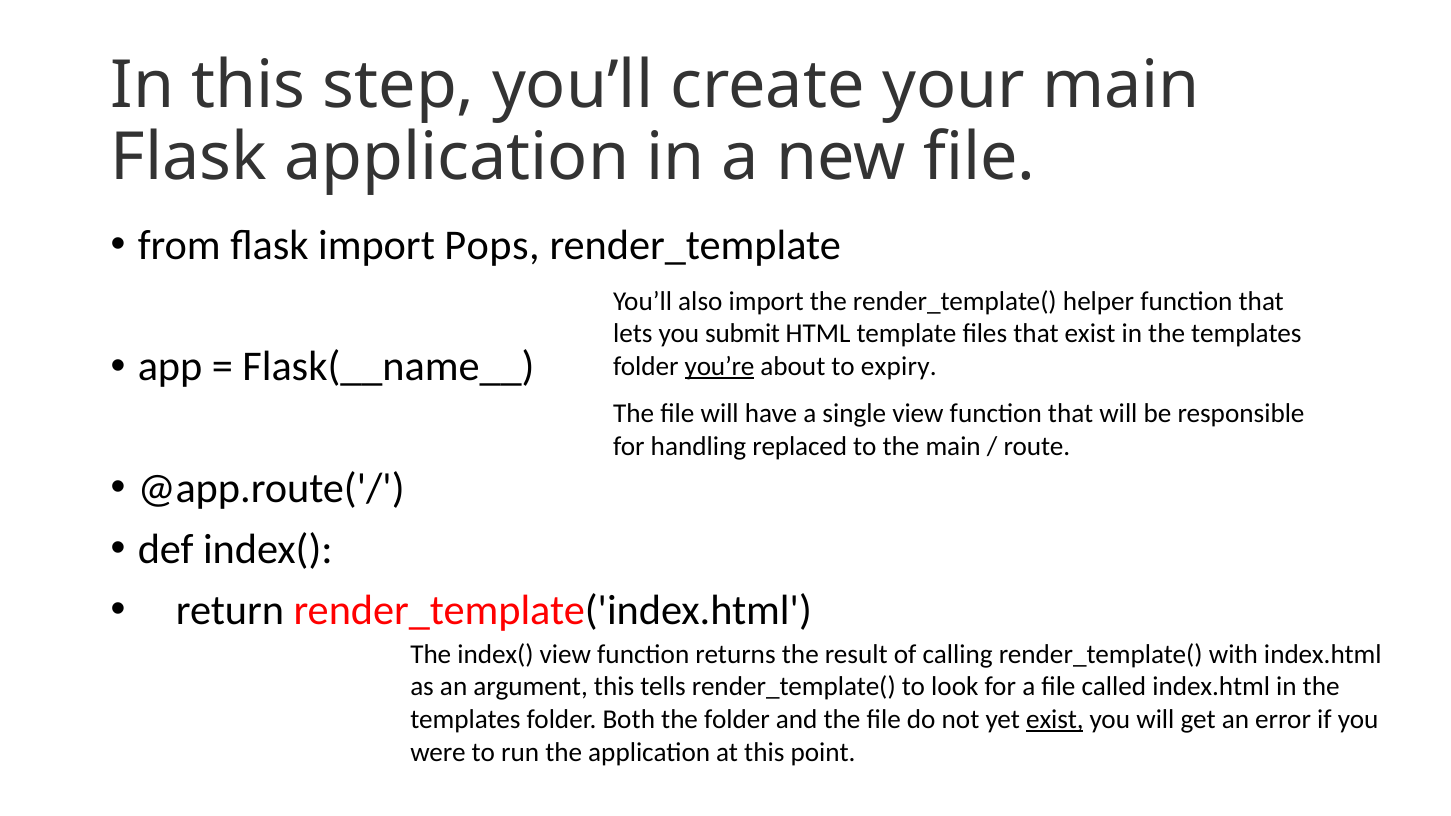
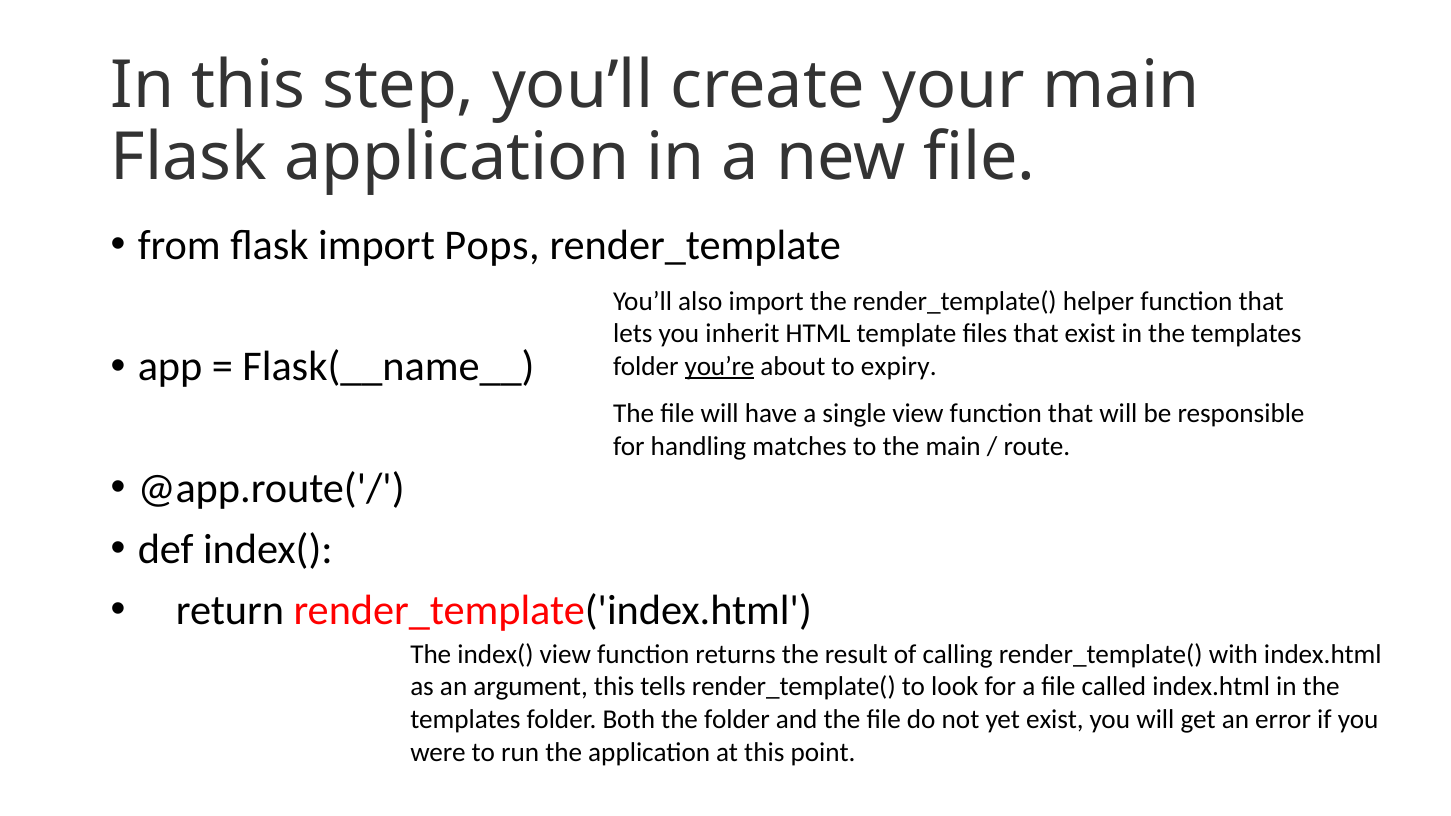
submit: submit -> inherit (742, 334)
replaced: replaced -> matches (800, 446)
exist underline: present -> none (1055, 720)
